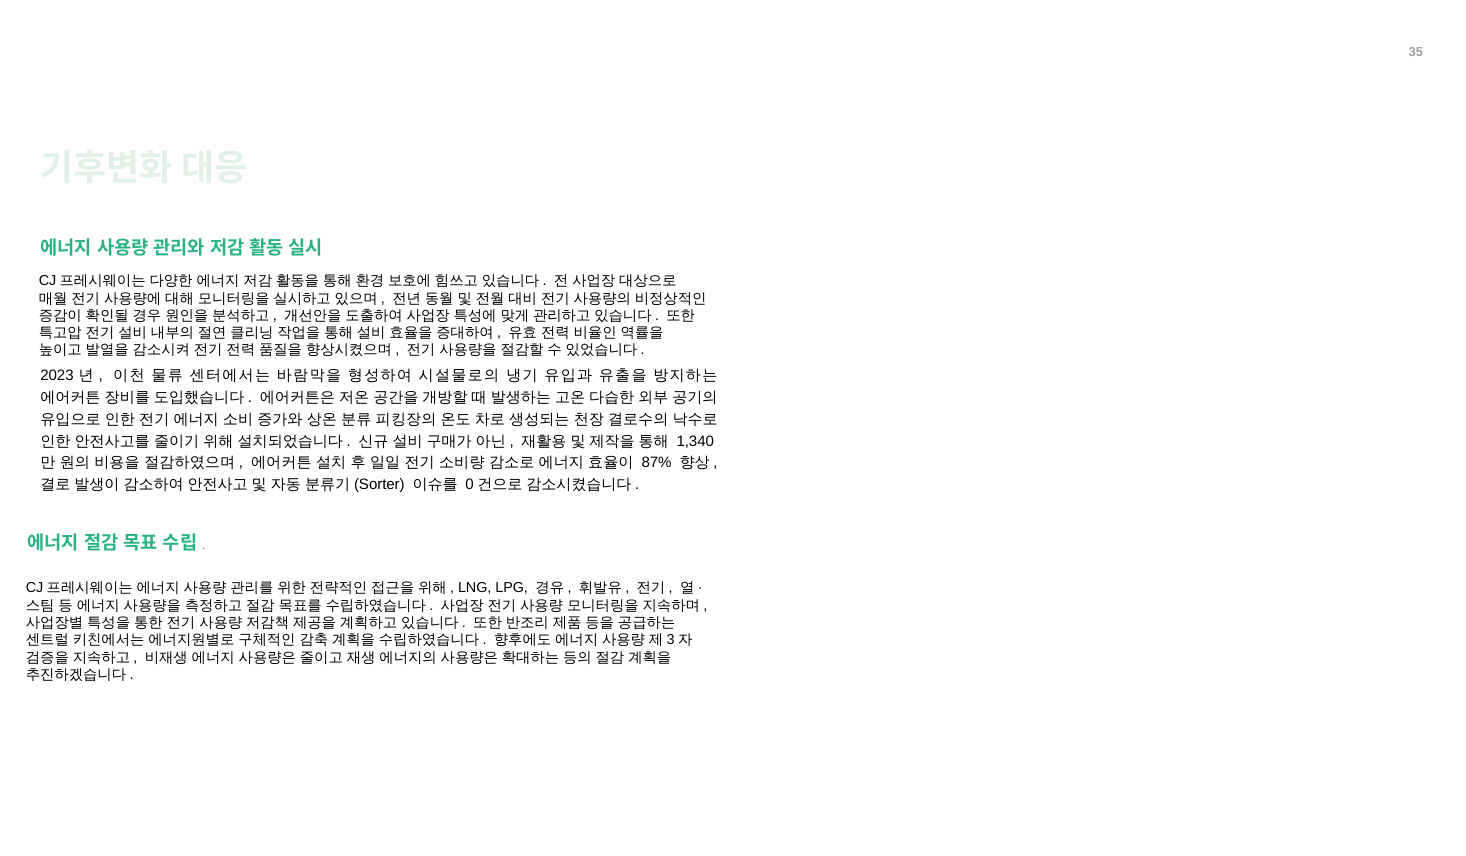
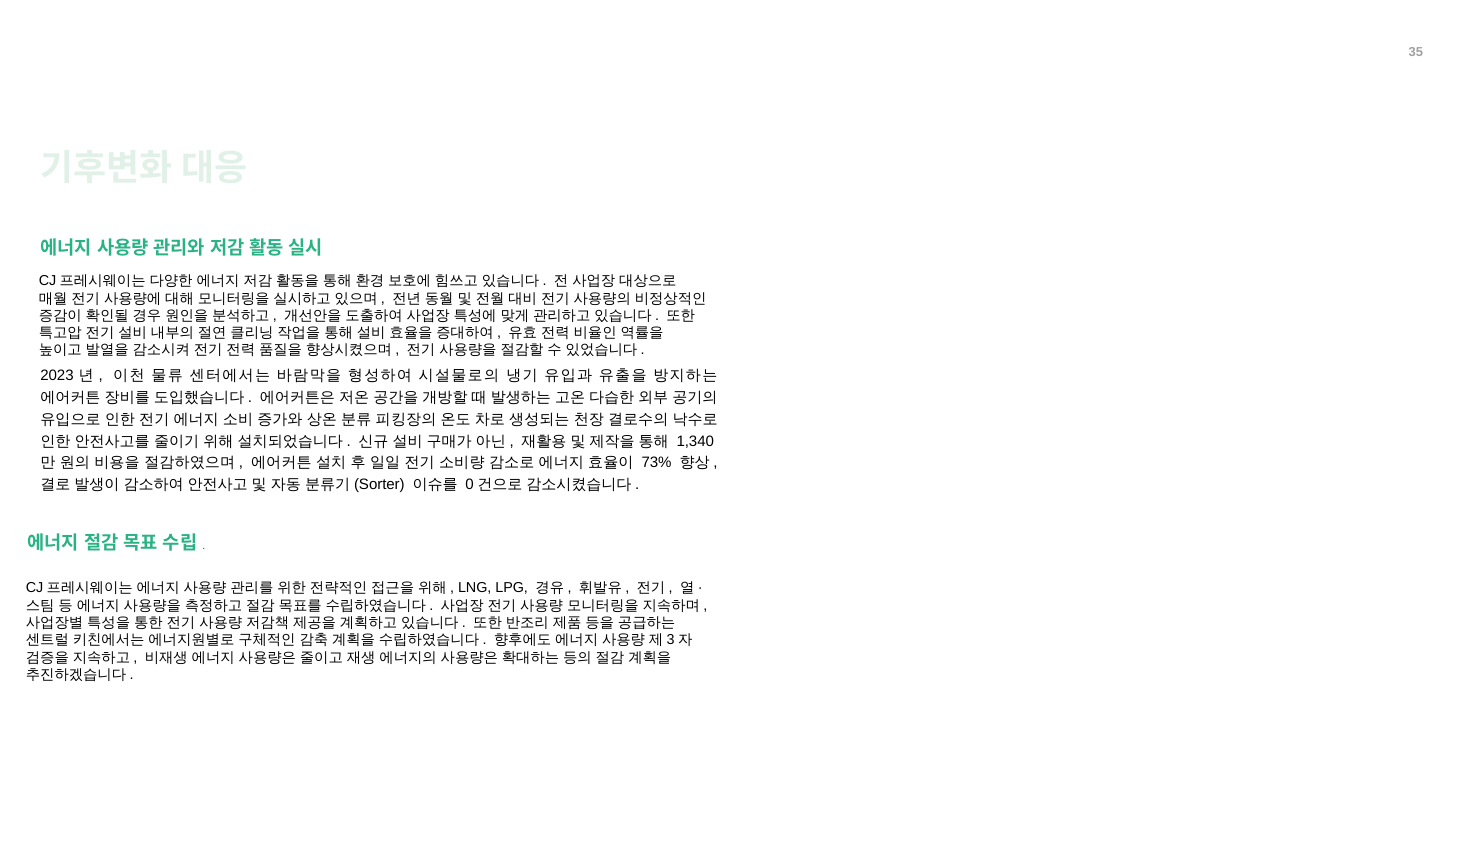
87%: 87% -> 73% (657, 463)
